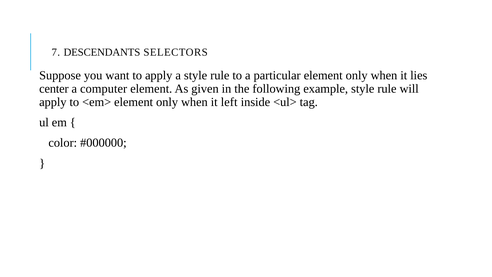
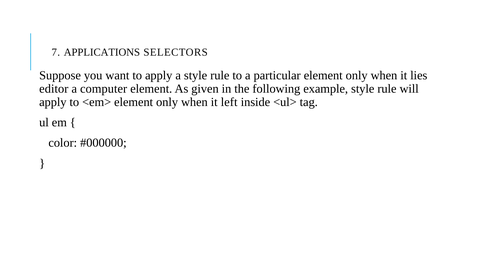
DESCENDANTS: DESCENDANTS -> APPLICATIONS (102, 52)
center: center -> editor (54, 89)
